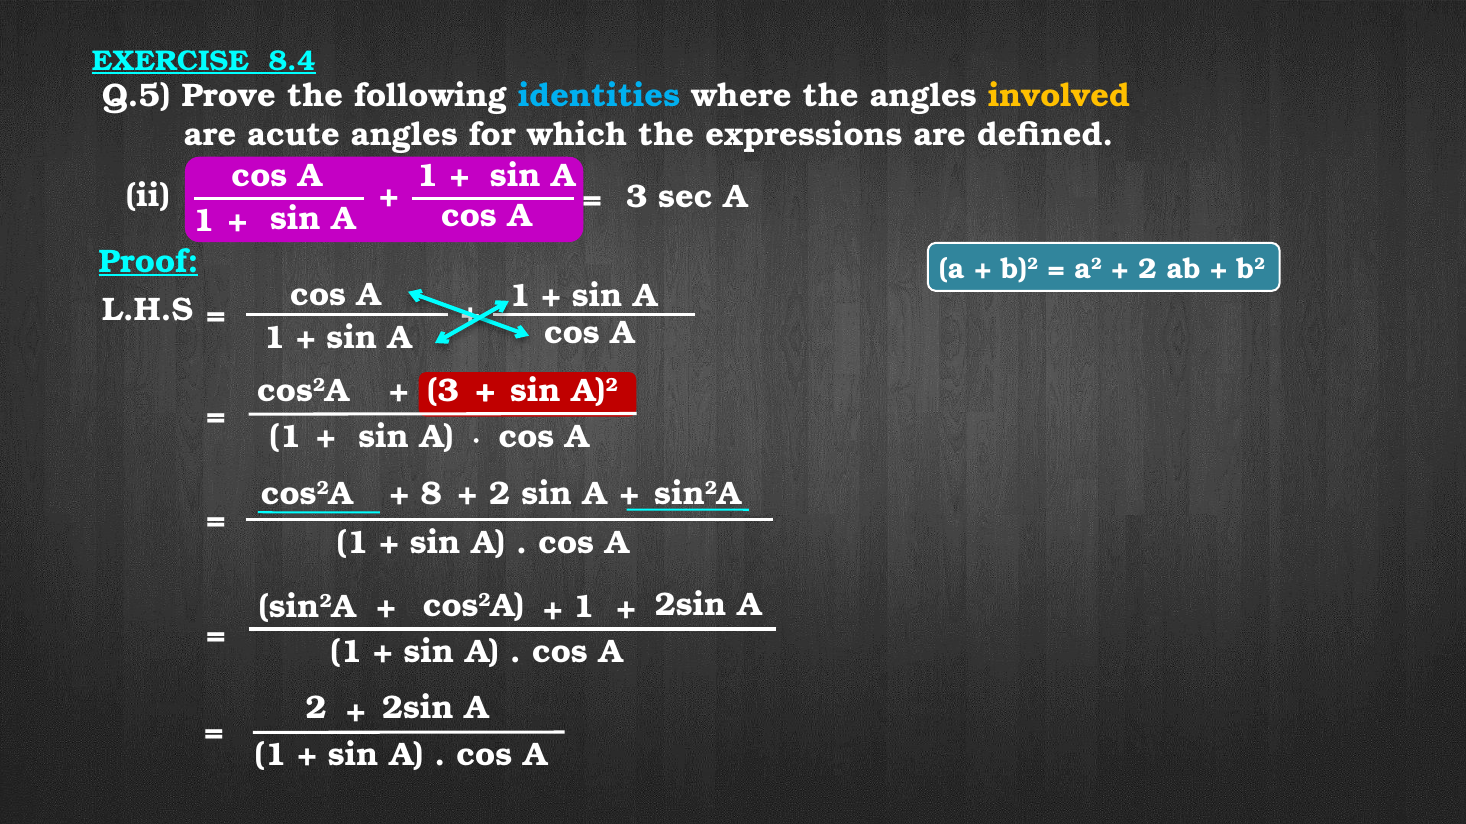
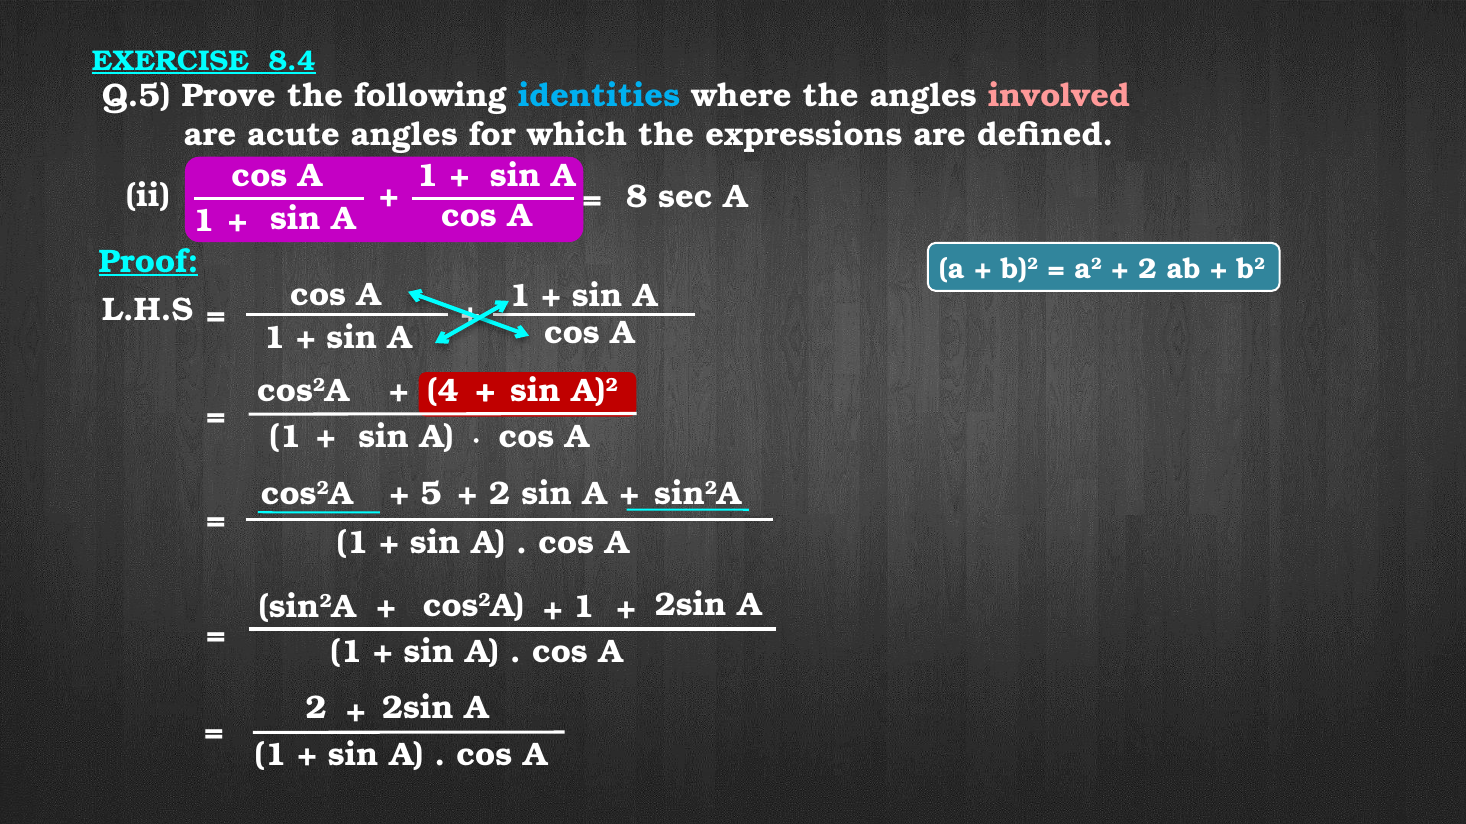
involved colour: yellow -> pink (1059, 96)
3: 3 -> 8 (637, 197)
3: 3 -> 4 (443, 391)
8: 8 -> 5 (431, 494)
